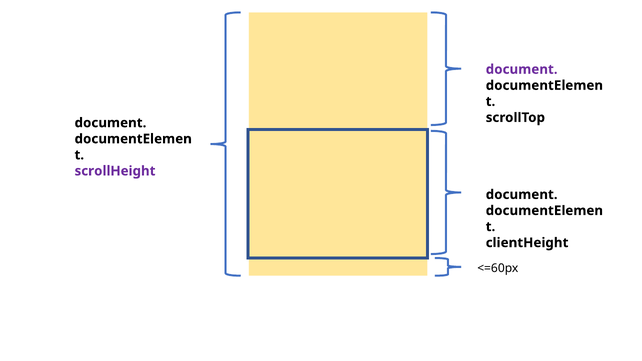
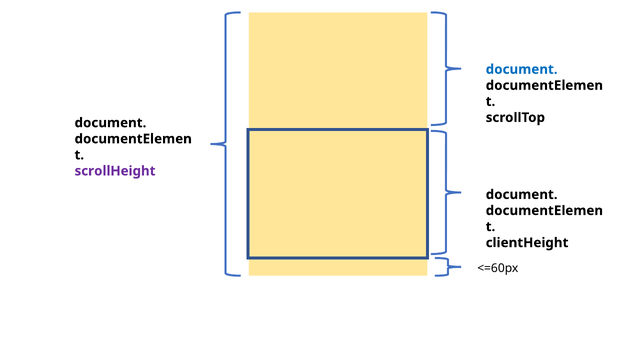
document colour: purple -> blue (522, 69)
